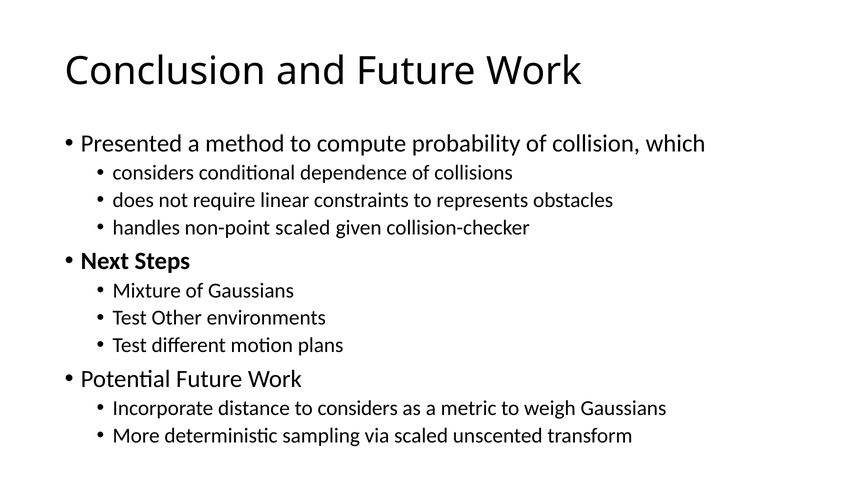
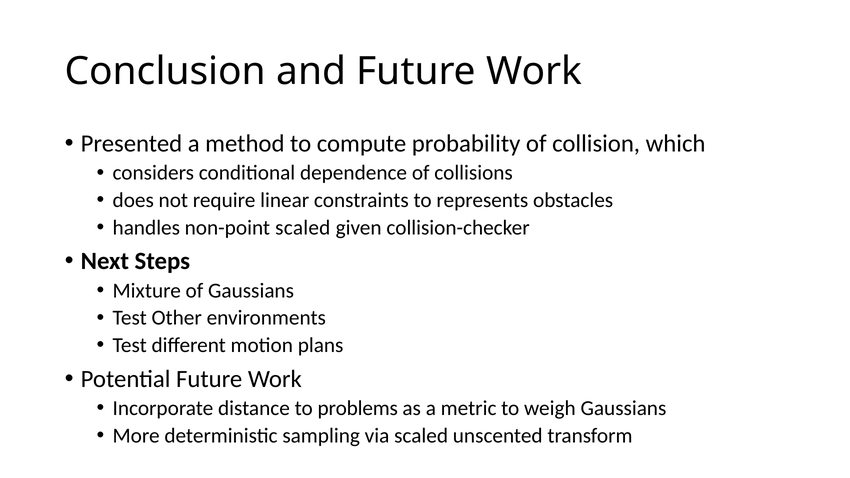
to considers: considers -> problems (358, 408)
